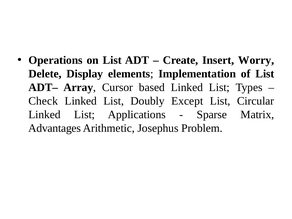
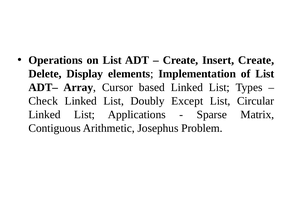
Insert Worry: Worry -> Create (256, 60)
Advantages: Advantages -> Contiguous (55, 128)
